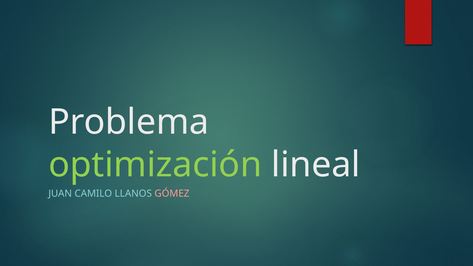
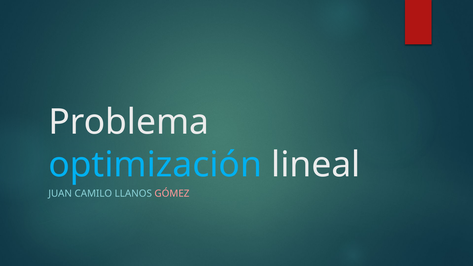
optimización colour: light green -> light blue (155, 165)
